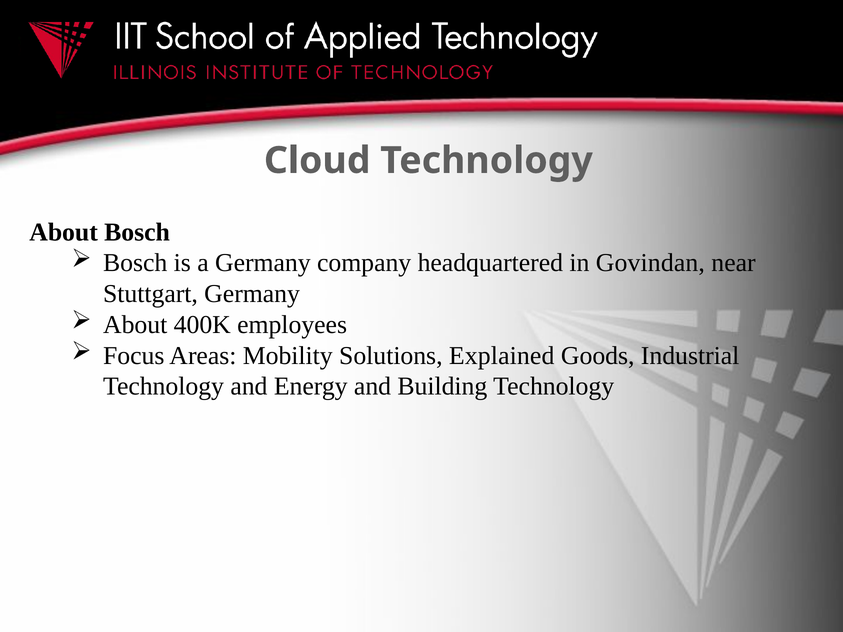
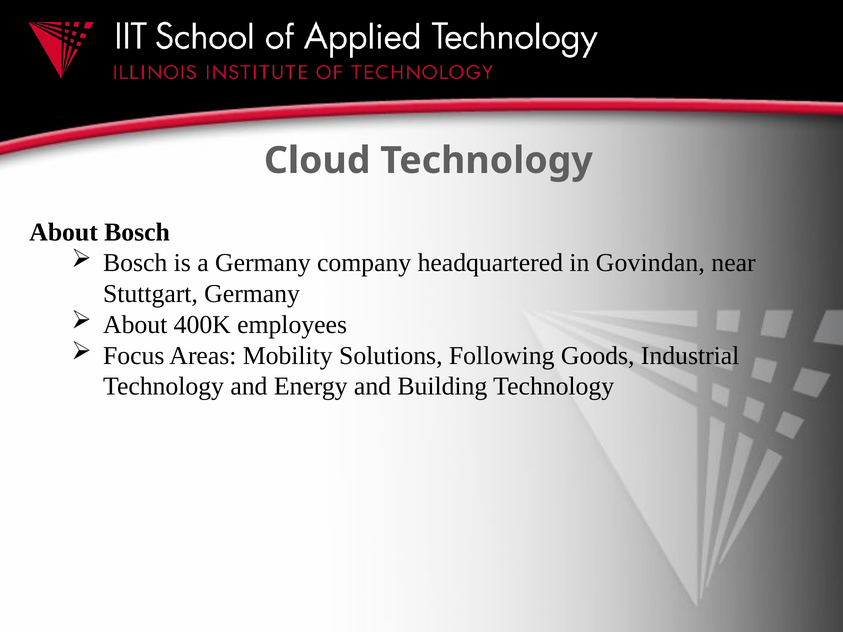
Explained: Explained -> Following (502, 356)
